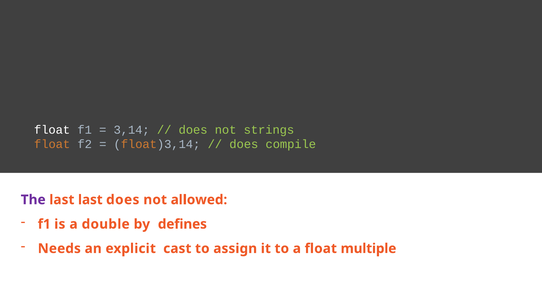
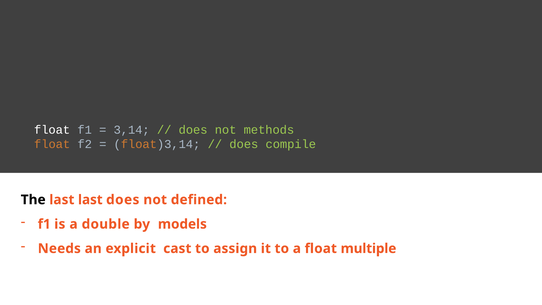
strings: strings -> methods (269, 130)
The colour: purple -> black (33, 200)
allowed: allowed -> defined (199, 200)
defines: defines -> models (182, 224)
